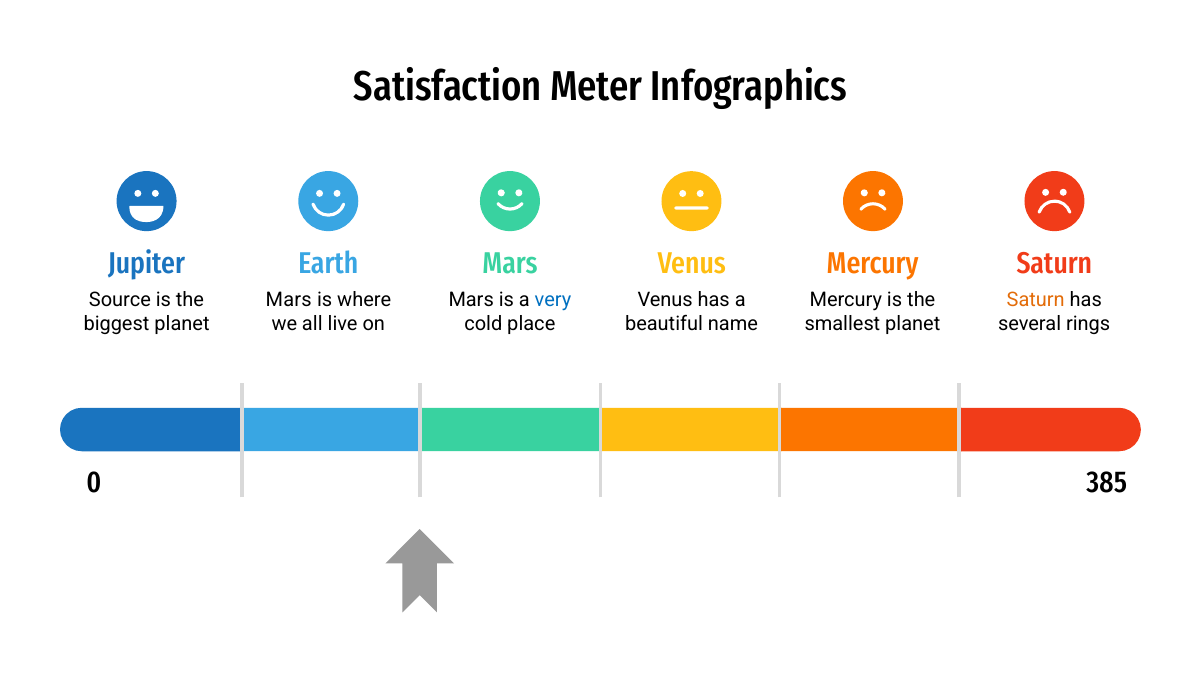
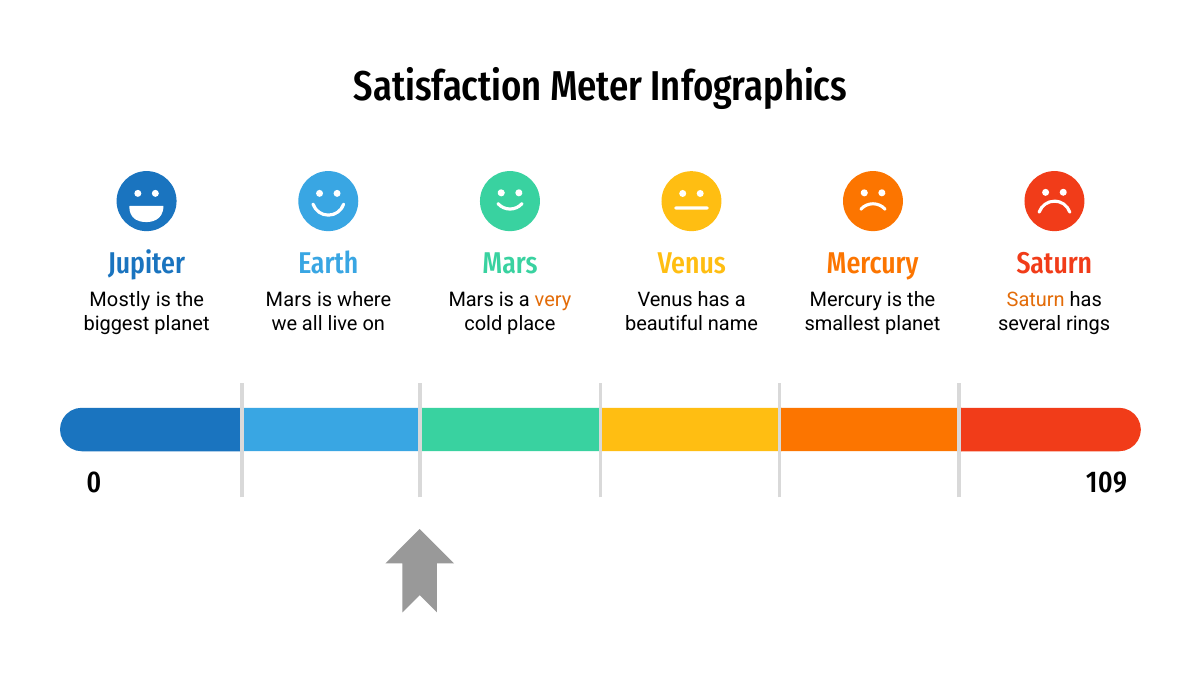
Source: Source -> Mostly (120, 300)
very colour: blue -> orange (553, 300)
385: 385 -> 109 (1107, 482)
